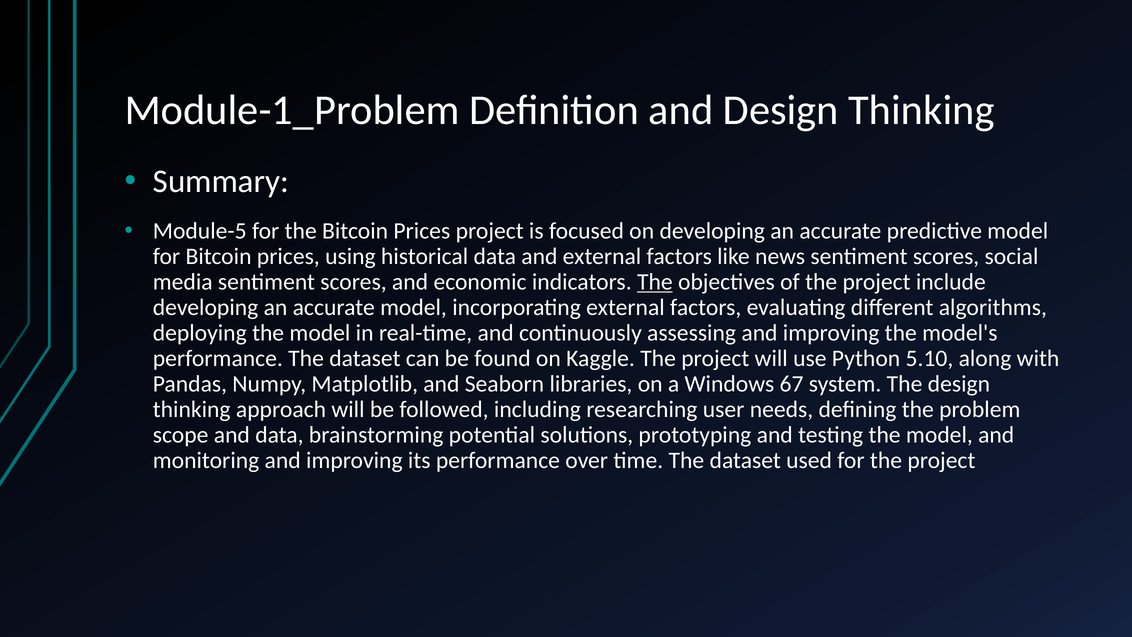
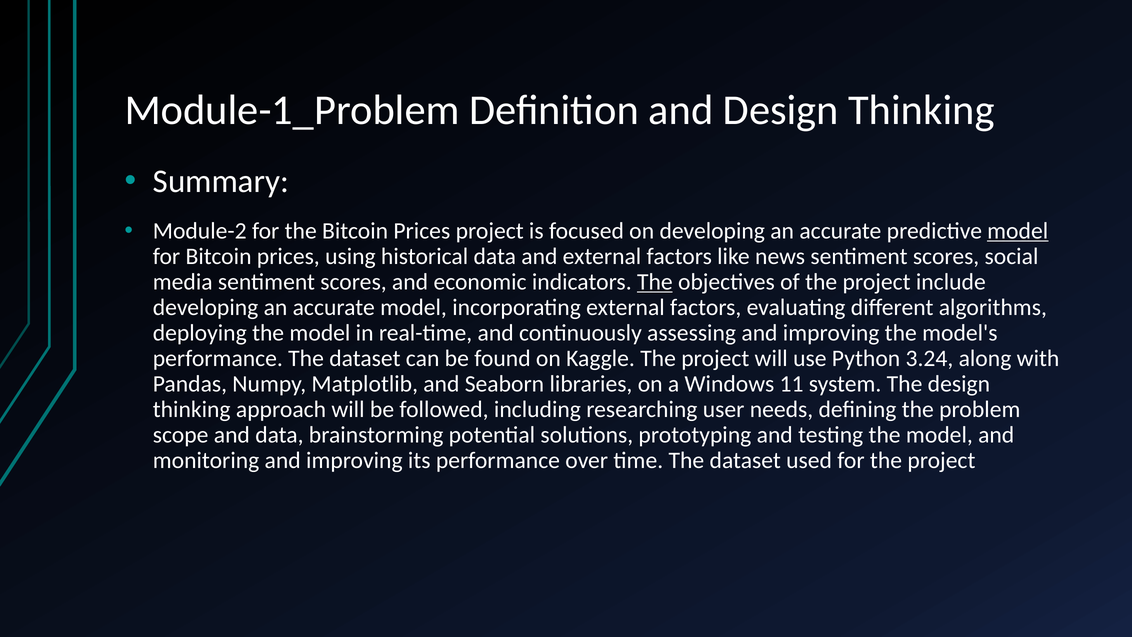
Module-5: Module-5 -> Module-2 (200, 231)
model underline: none -> present (1018, 231)
5.10: 5.10 -> 3.24 (929, 358)
67: 67 -> 11 (792, 384)
